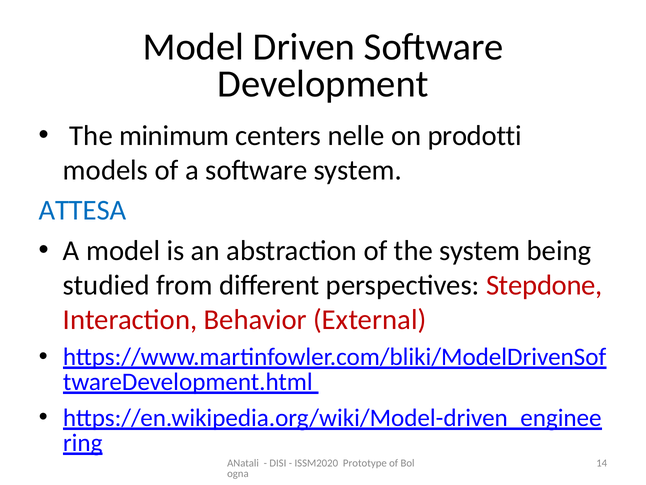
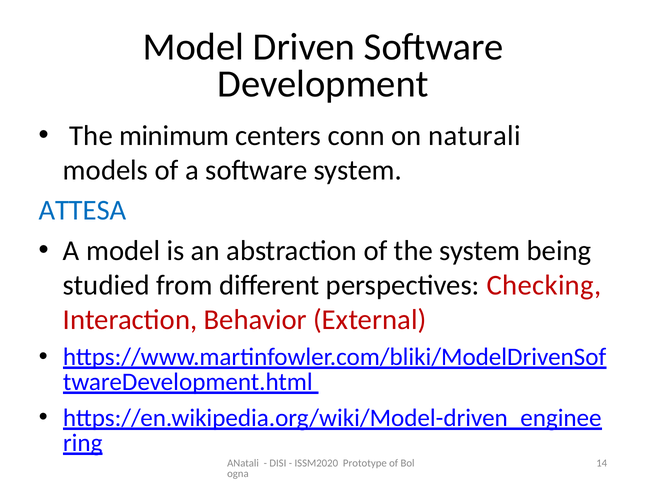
nelle: nelle -> conn (356, 136)
prodotti: prodotti -> naturali (474, 136)
Stepdone: Stepdone -> Checking (544, 285)
